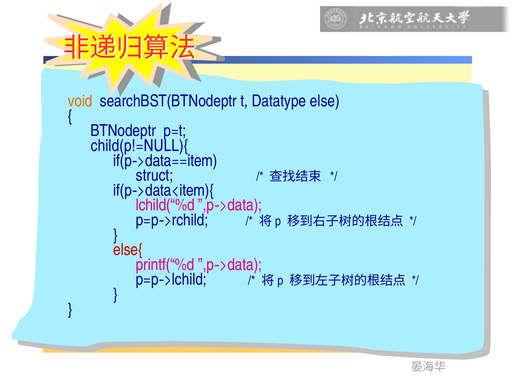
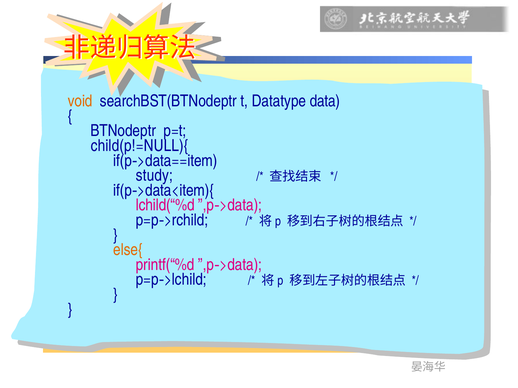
else: else -> data (325, 101)
struct: struct -> study (154, 176)
else{ colour: red -> orange (128, 250)
